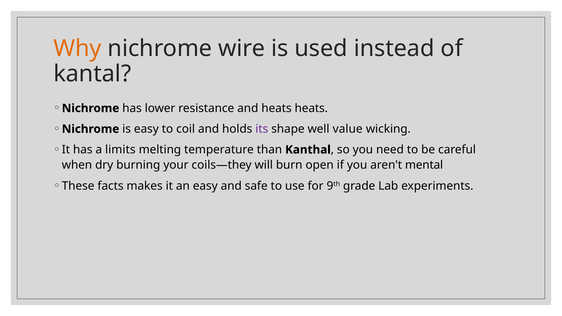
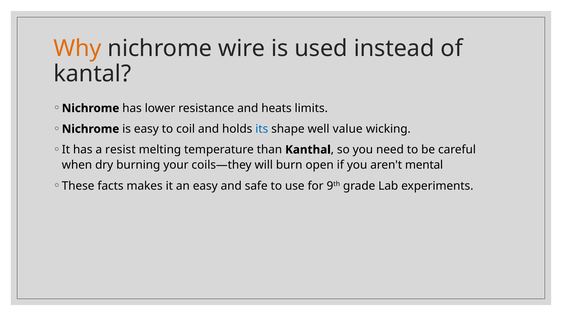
heats heats: heats -> limits (311, 108)
its colour: purple -> blue (262, 129)
limits: limits -> resist (120, 150)
